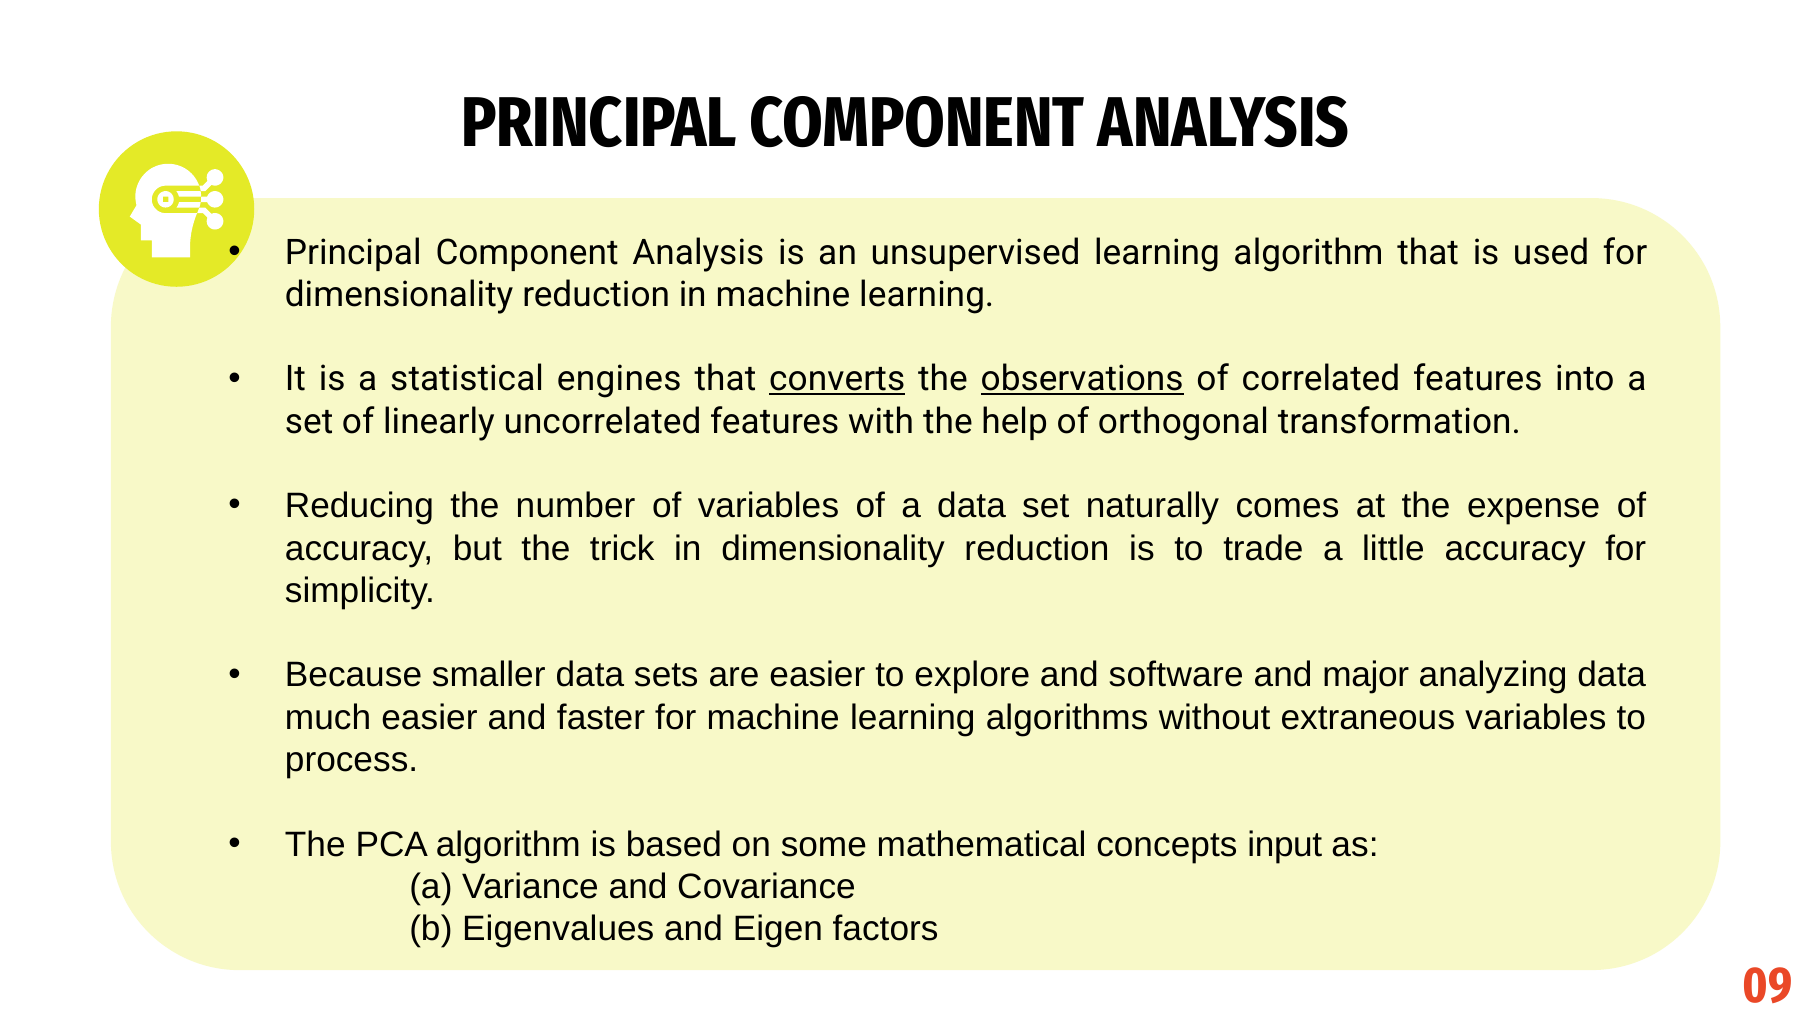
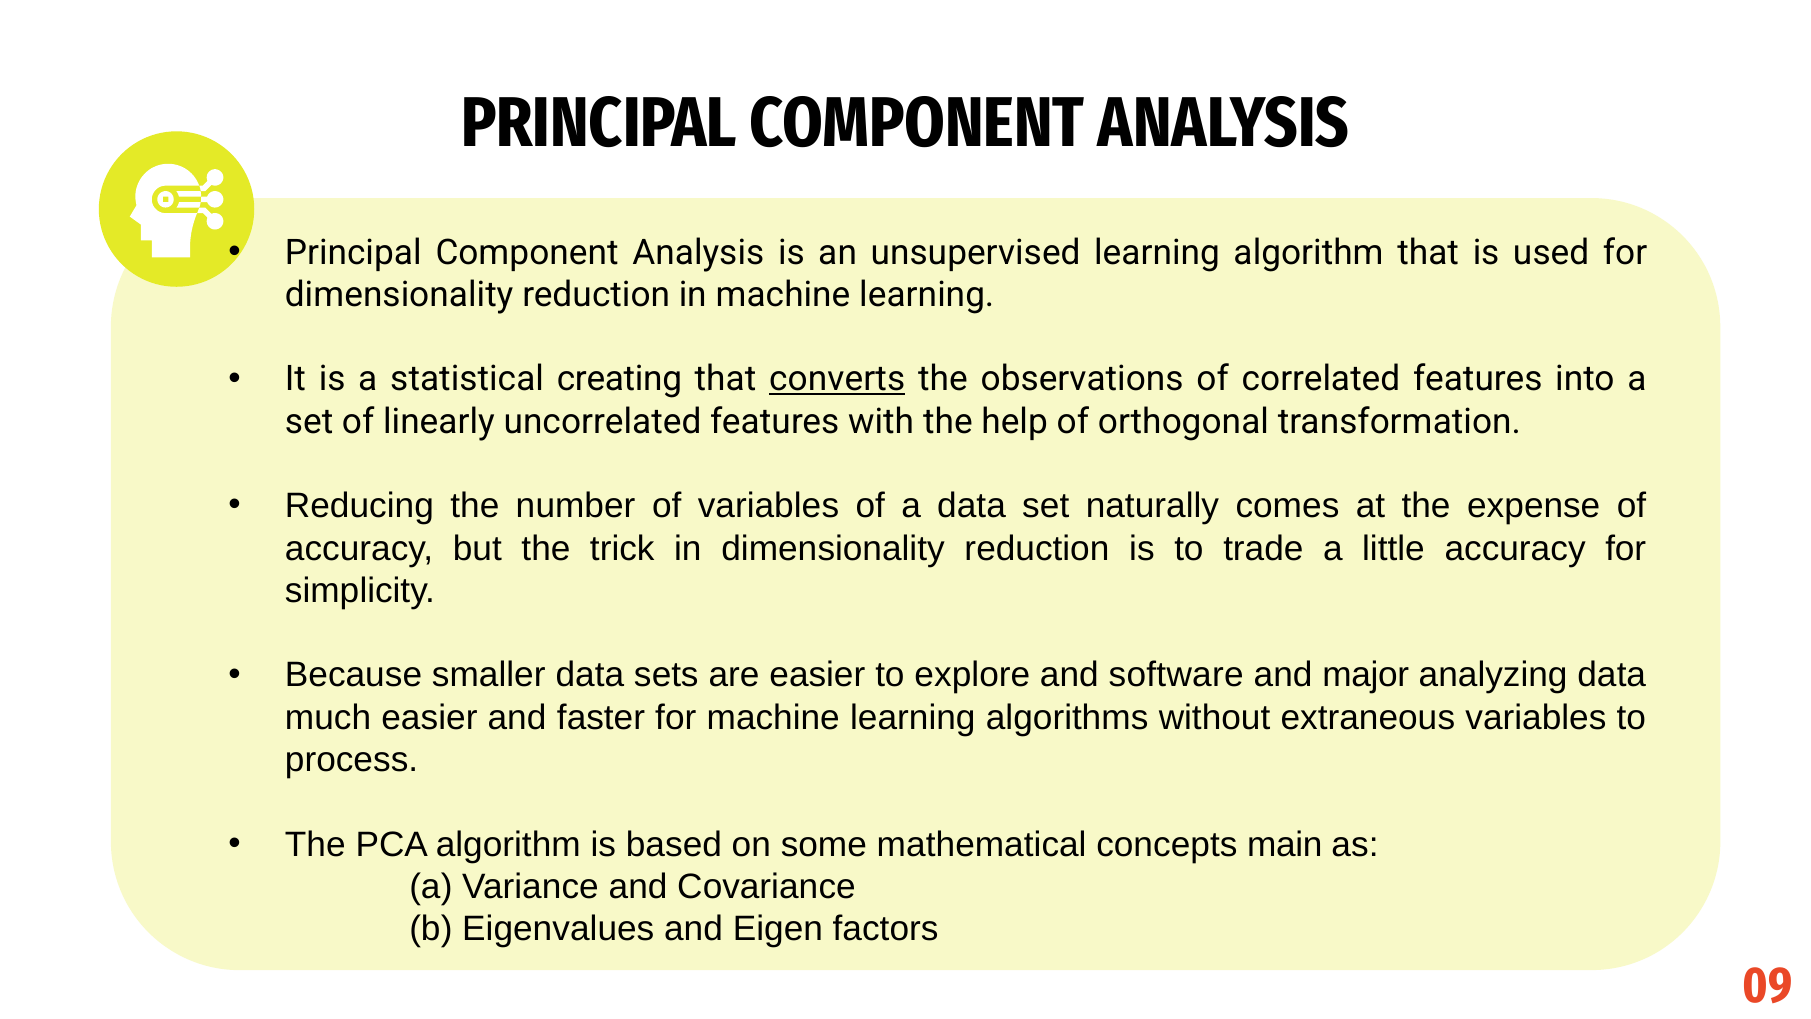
engines: engines -> creating (619, 379)
observations underline: present -> none (1082, 379)
input: input -> main (1285, 844)
